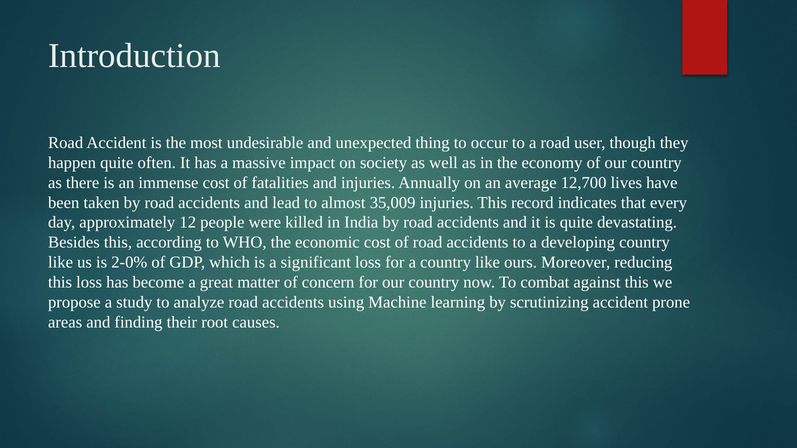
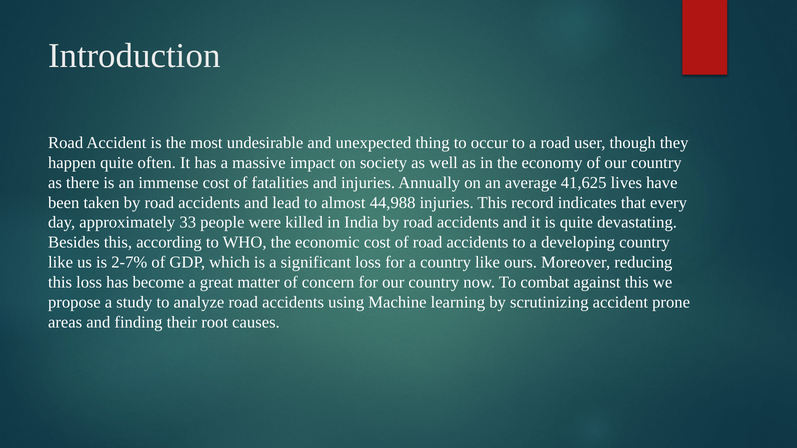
12,700: 12,700 -> 41,625 (584, 183)
35,009: 35,009 -> 44,988 (393, 203)
12: 12 -> 33 (188, 223)
2-0%: 2-0% -> 2-7% (129, 263)
